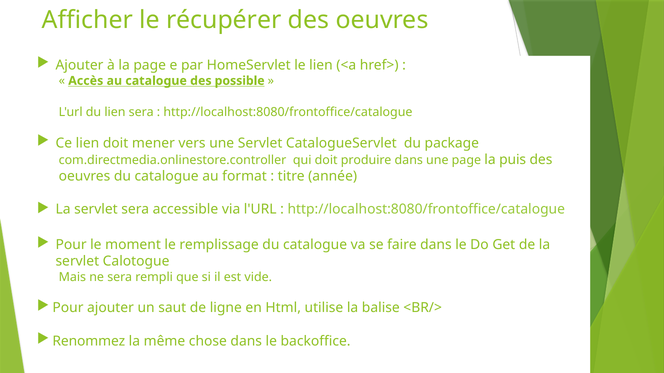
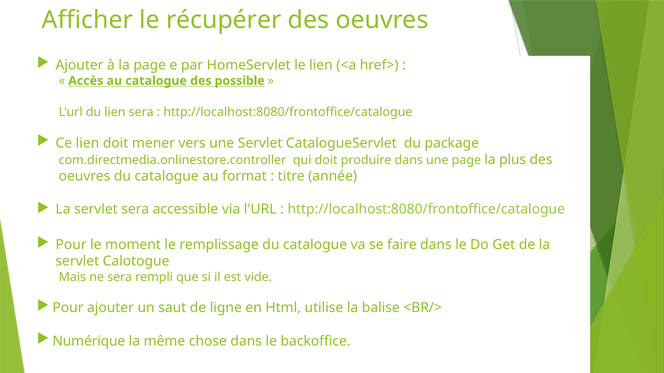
puis: puis -> plus (513, 160)
Renommez: Renommez -> Numérique (89, 341)
